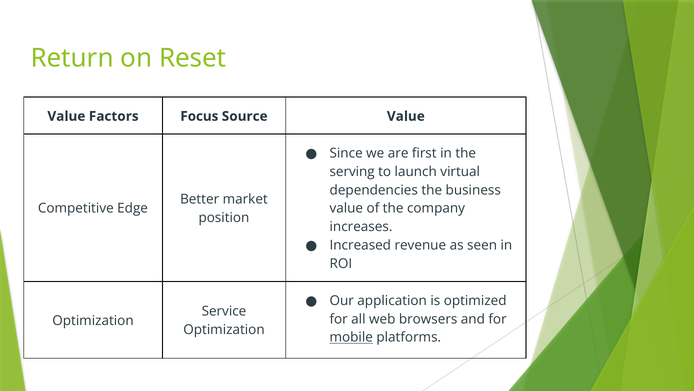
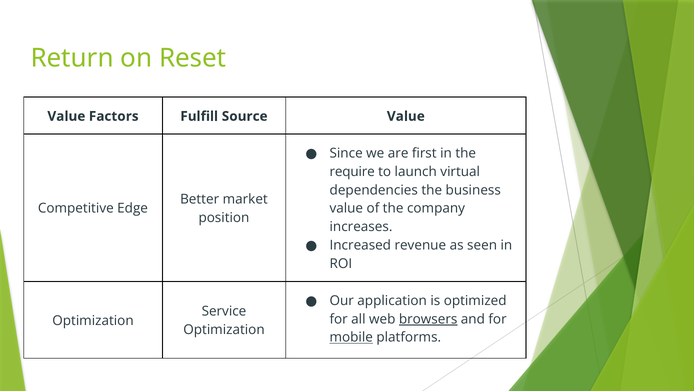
Focus: Focus -> Fulfill (199, 116)
serving: serving -> require (352, 171)
browsers underline: none -> present (428, 319)
